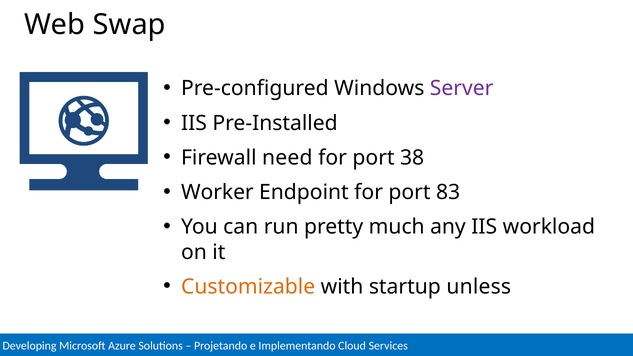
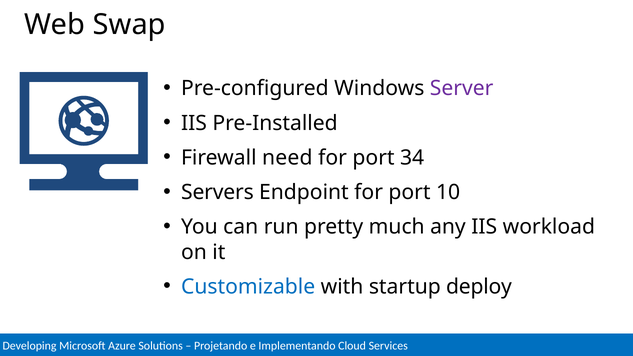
38: 38 -> 34 (412, 158)
Worker: Worker -> Servers (217, 192)
83: 83 -> 10 (448, 192)
Customizable colour: orange -> blue (248, 287)
unless: unless -> deploy (479, 287)
